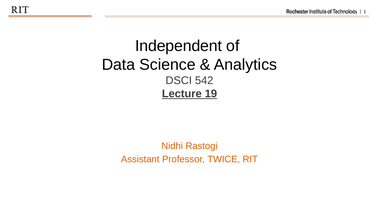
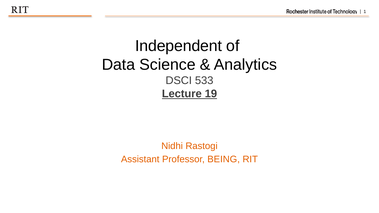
542: 542 -> 533 (204, 81)
TWICE: TWICE -> BEING (224, 159)
